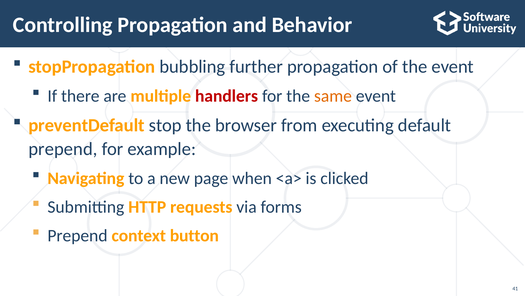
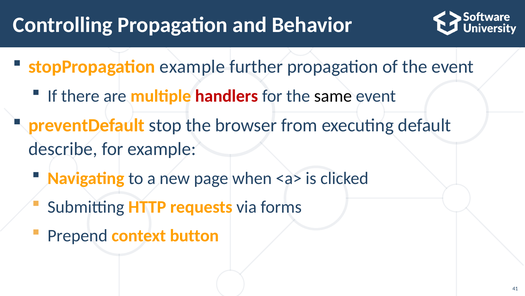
stopPropagation bubbling: bubbling -> example (192, 67)
same colour: orange -> black (333, 96)
prepend: prepend -> describe (63, 149)
